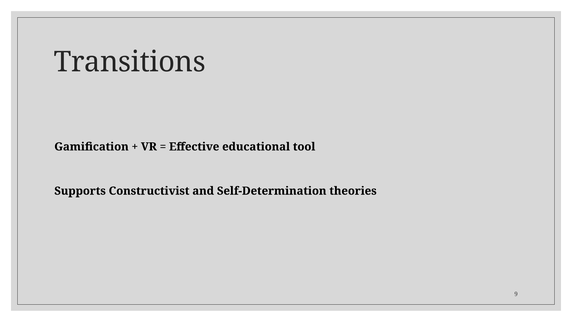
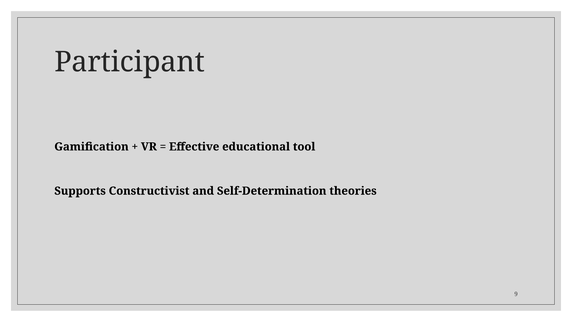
Transitions: Transitions -> Participant (130, 62)
